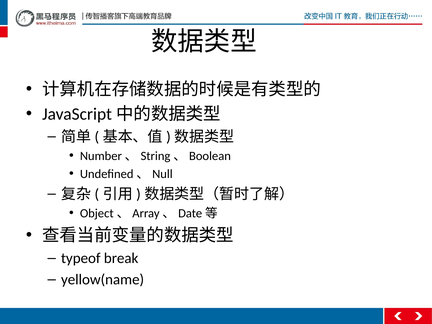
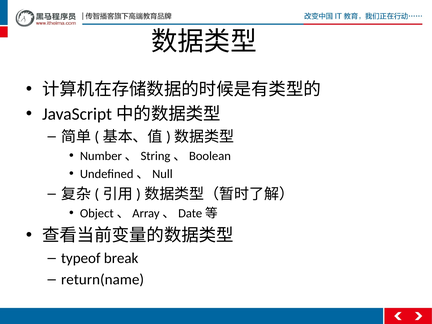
yellow(name: yellow(name -> return(name (103, 280)
